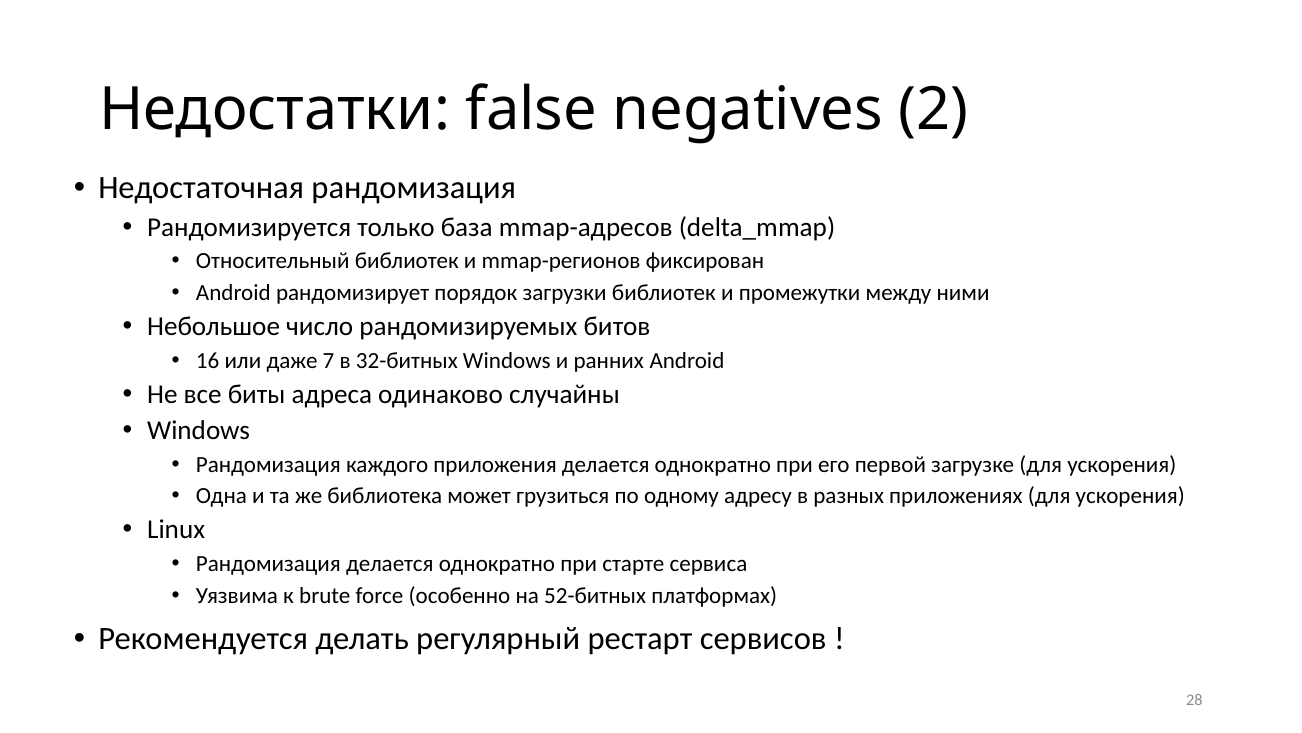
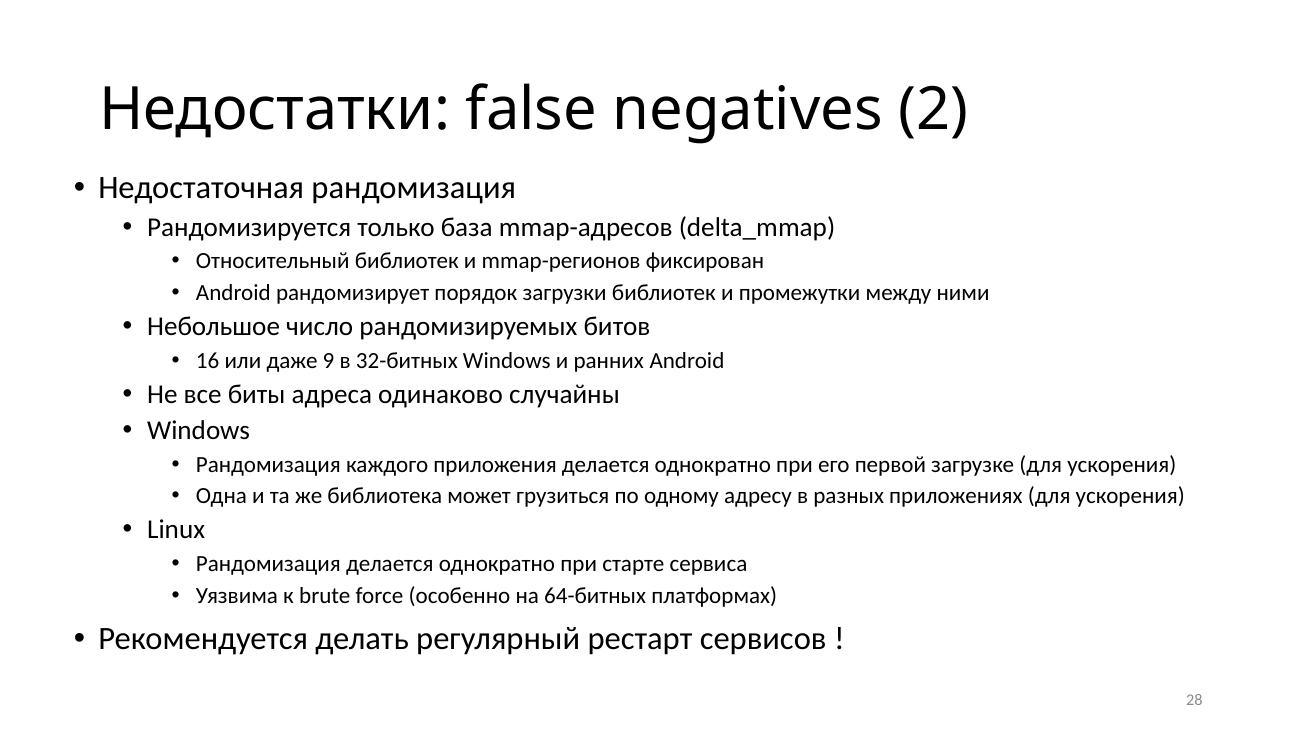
7: 7 -> 9 (329, 360)
52-битных: 52-битных -> 64-битных (595, 595)
